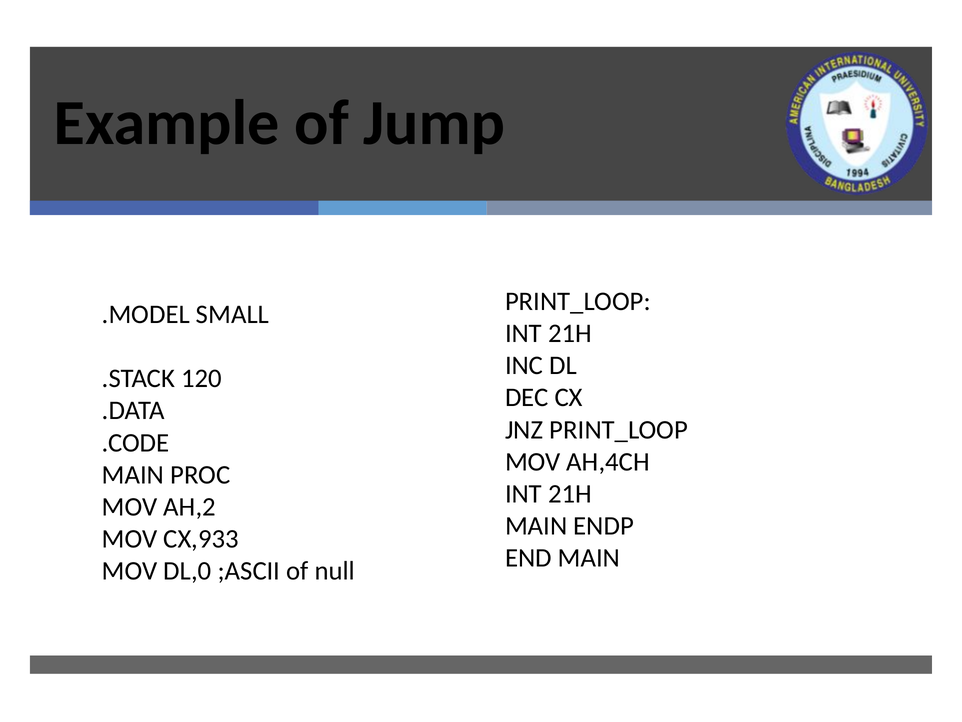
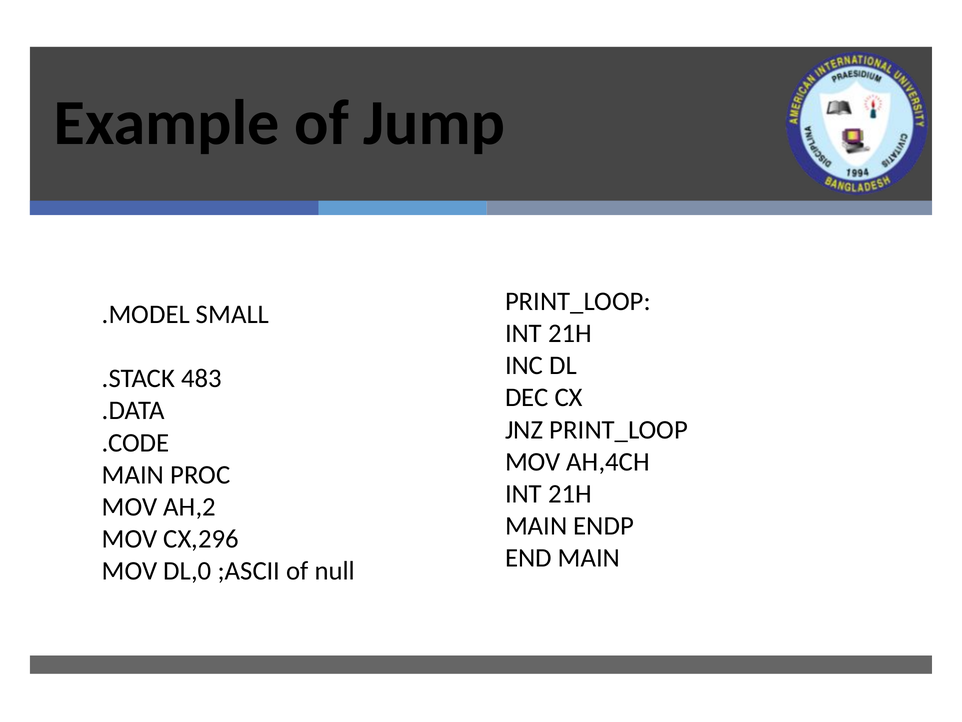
120: 120 -> 483 (202, 378)
CX,933: CX,933 -> CX,296 (201, 539)
